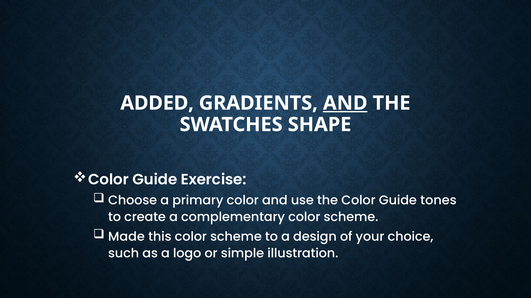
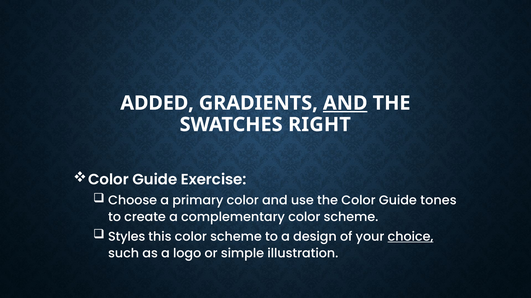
SHAPE: SHAPE -> RIGHT (319, 125)
Made: Made -> Styles (127, 237)
choice underline: none -> present (410, 237)
